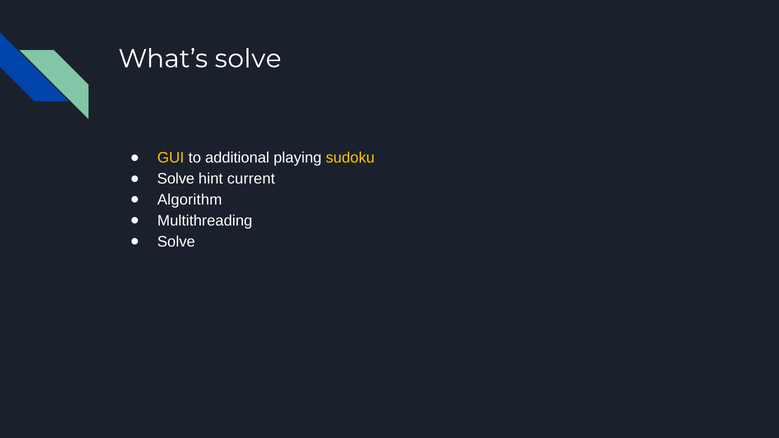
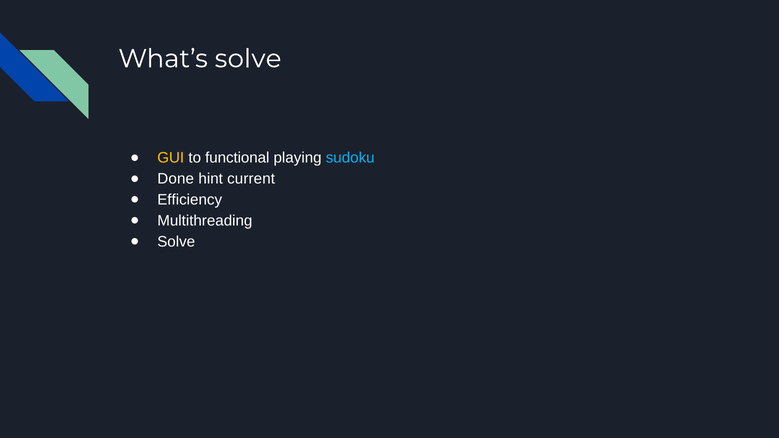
additional: additional -> functional (237, 158)
sudoku colour: yellow -> light blue (350, 158)
Solve: Solve -> Done (176, 179)
Algorithm: Algorithm -> Efficiency (190, 200)
